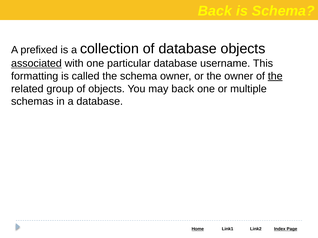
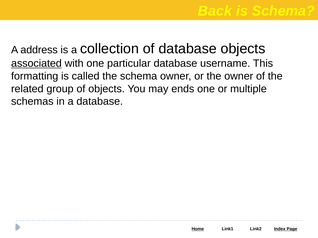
prefixed: prefixed -> address (39, 50)
the underline: present -> none (275, 76)
may back: back -> ends (183, 89)
